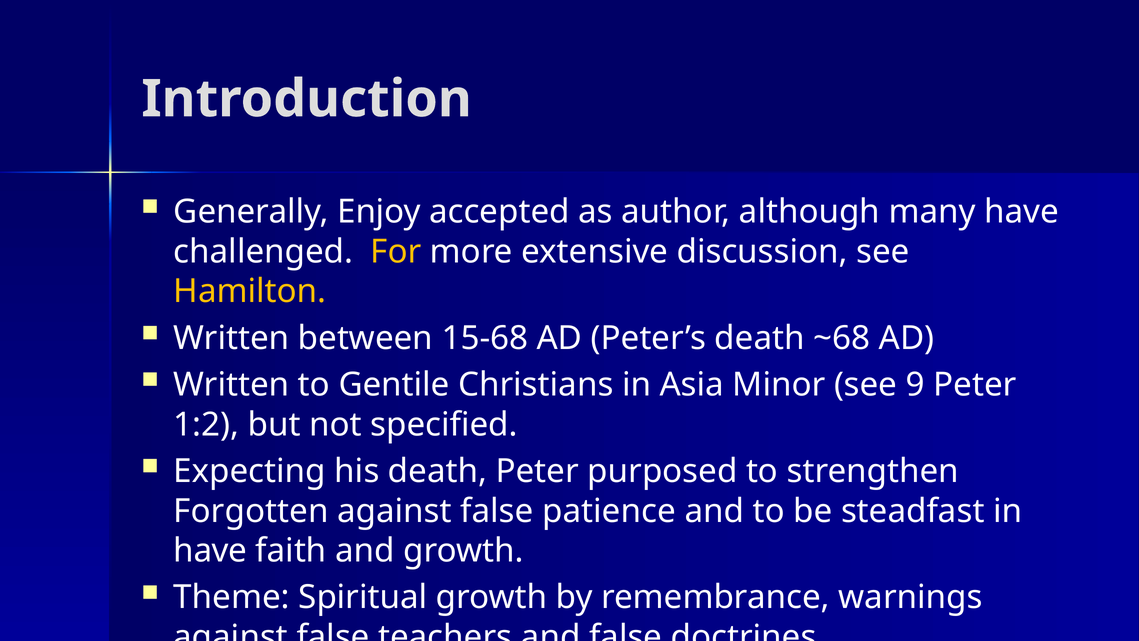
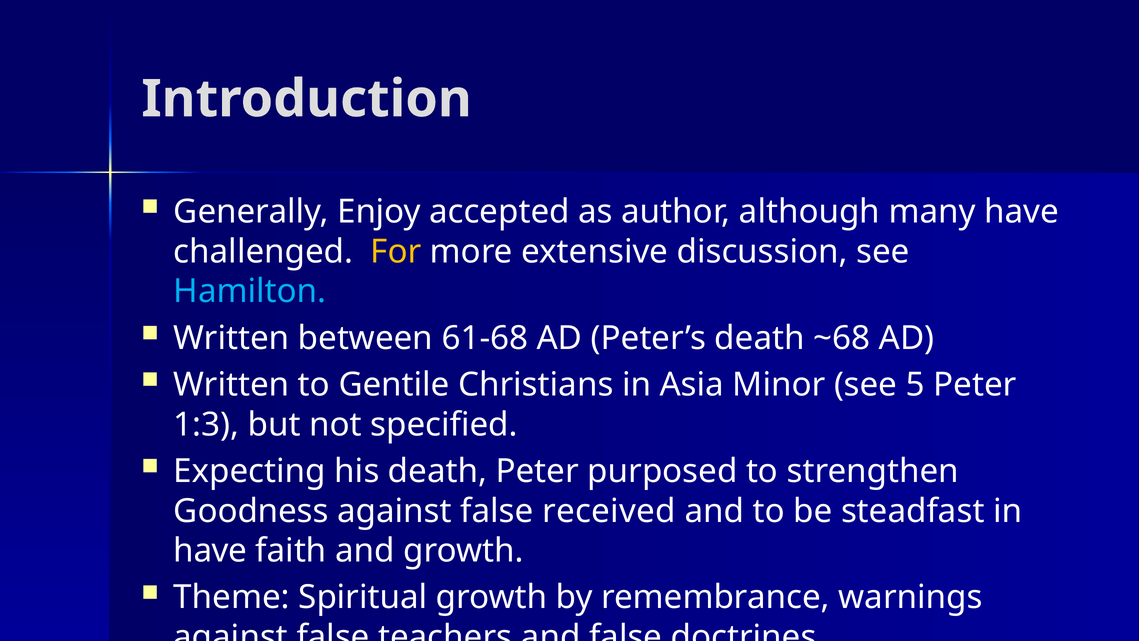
Hamilton colour: yellow -> light blue (250, 291)
15-68: 15-68 -> 61-68 (485, 338)
9: 9 -> 5 (915, 384)
1:2: 1:2 -> 1:3 (206, 424)
Forgotten: Forgotten -> Goodness (251, 511)
patience: patience -> received (609, 511)
